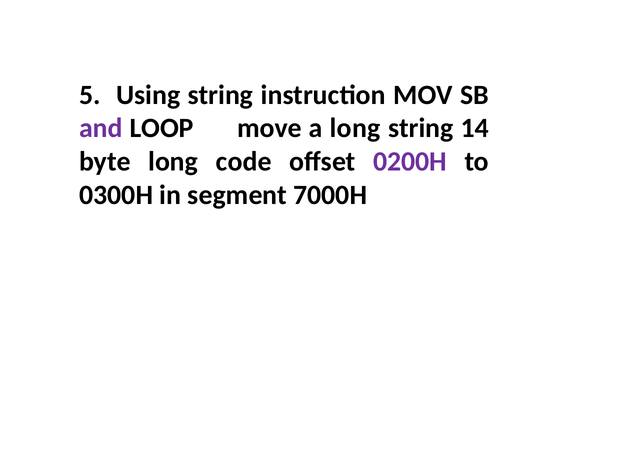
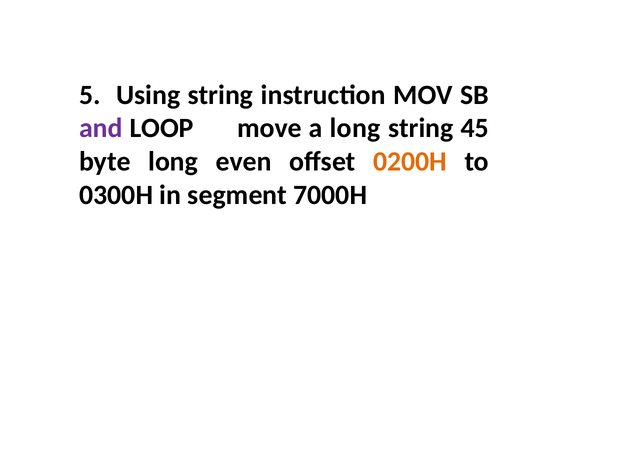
14: 14 -> 45 (475, 128)
code: code -> even (244, 162)
0200H colour: purple -> orange (410, 162)
